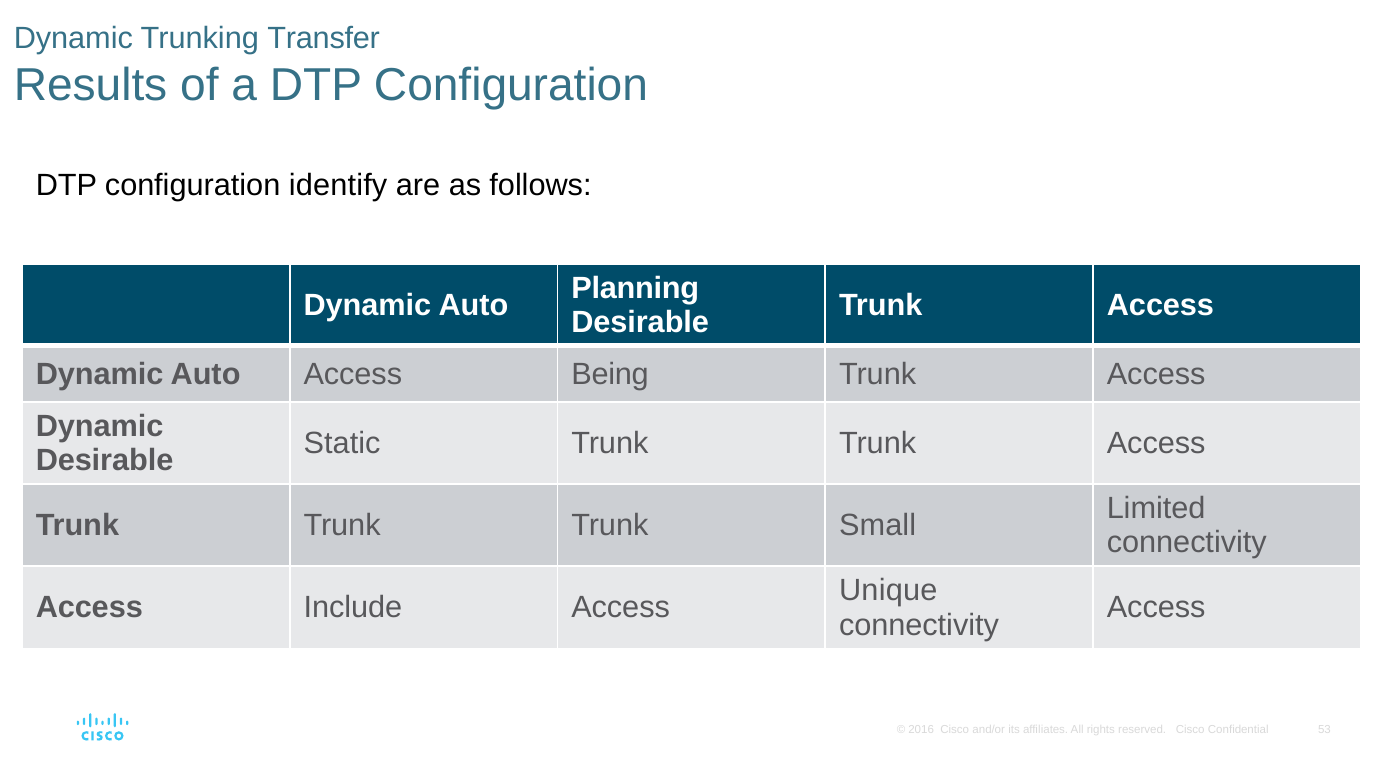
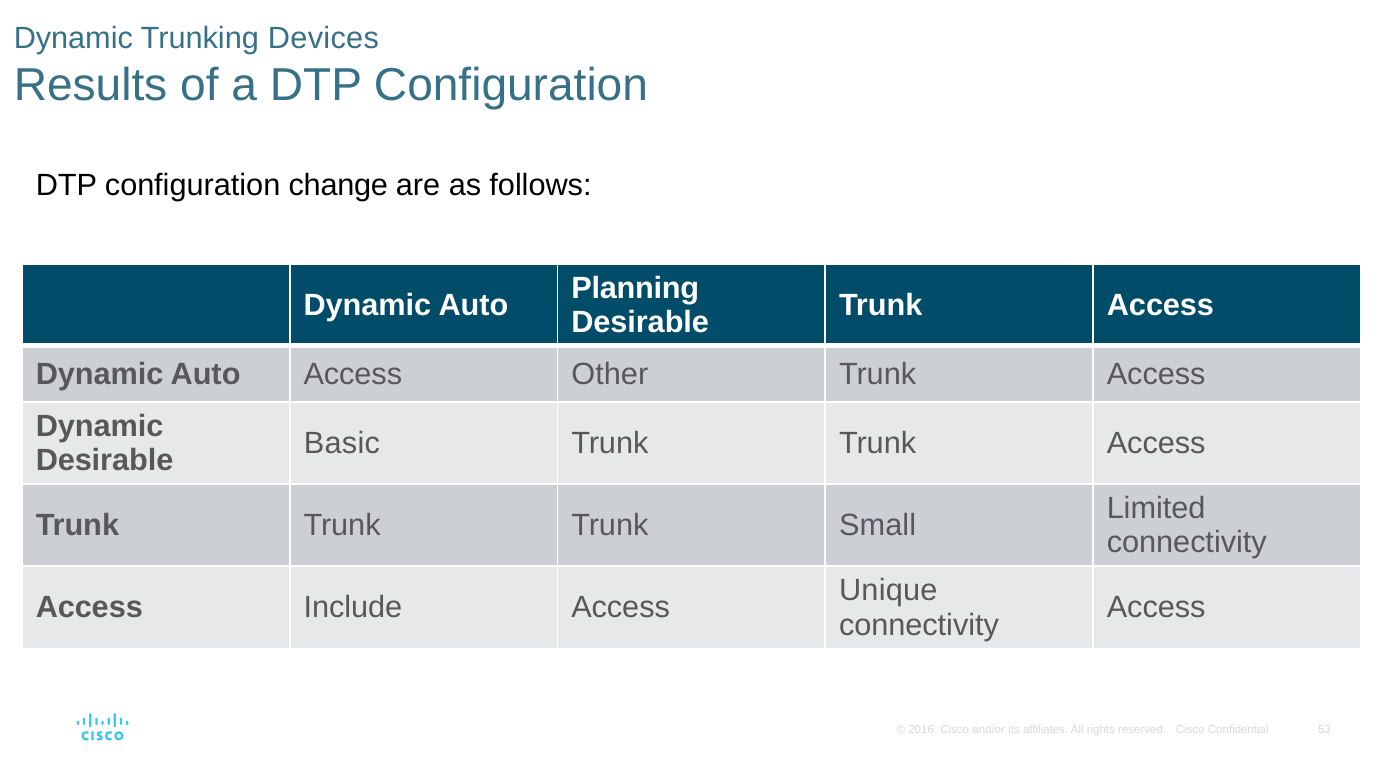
Transfer: Transfer -> Devices (323, 38)
identify: identify -> change (338, 185)
Being: Being -> Other (610, 374)
Static: Static -> Basic (342, 443)
